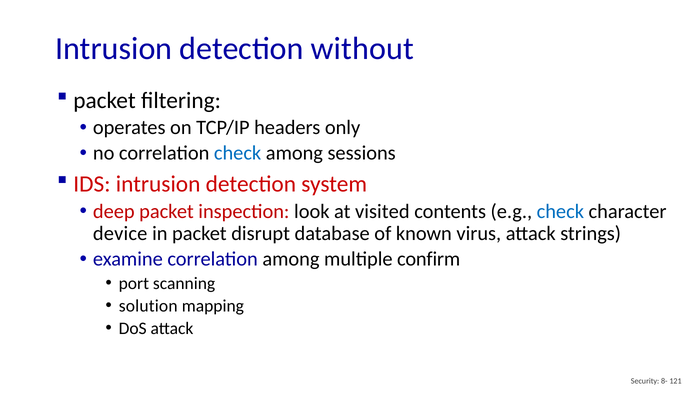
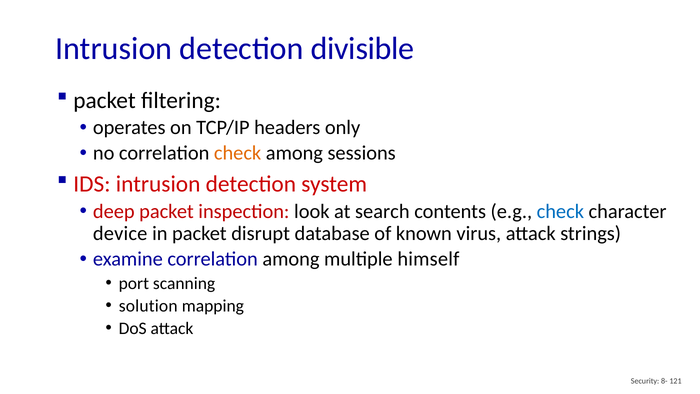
without: without -> divisible (363, 48)
check colour: blue -> orange (238, 153)
visited: visited -> search (382, 211)
confirm: confirm -> himself (428, 259)
